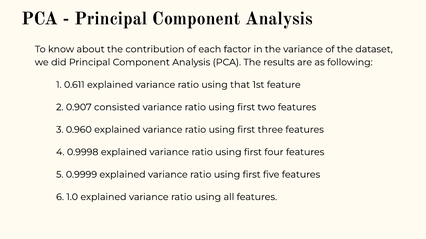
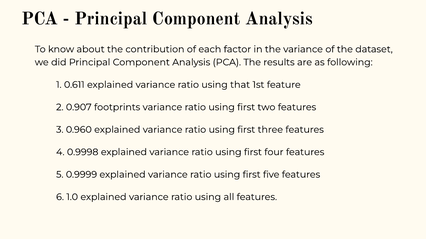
consisted: consisted -> footprints (117, 107)
